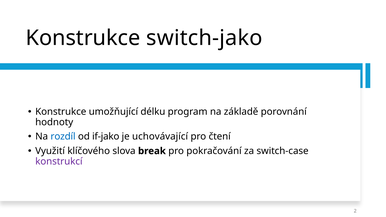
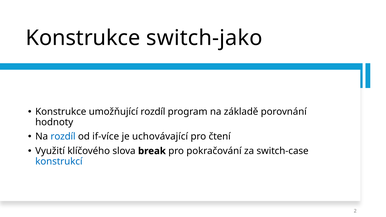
umožňující délku: délku -> rozdíl (153, 112)
if-jako: if-jako -> if-více (106, 137)
konstrukcí colour: purple -> blue (59, 161)
